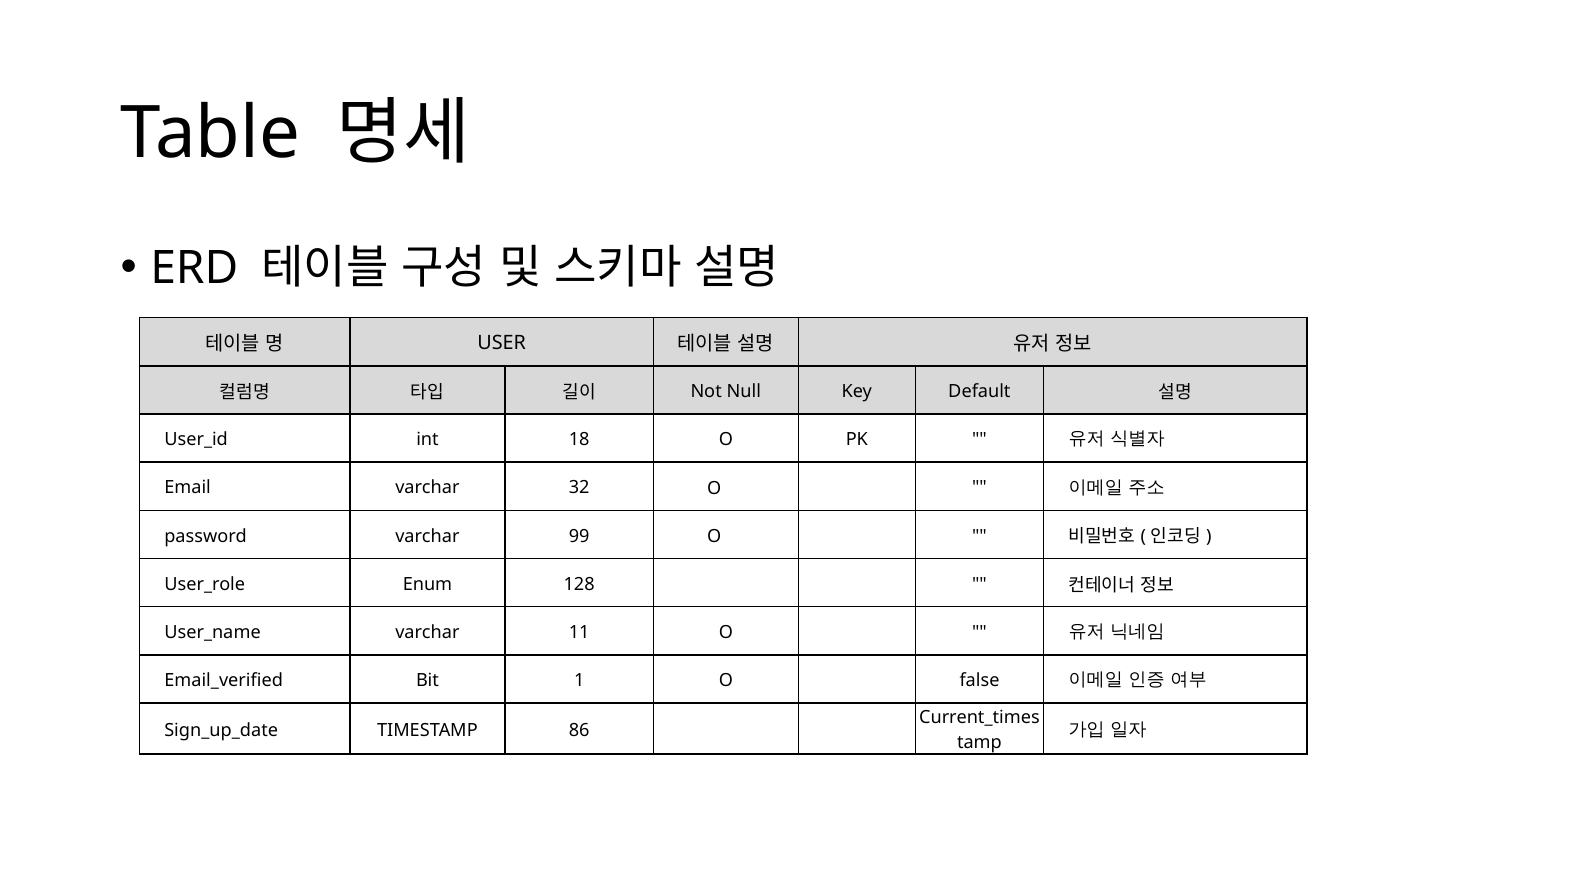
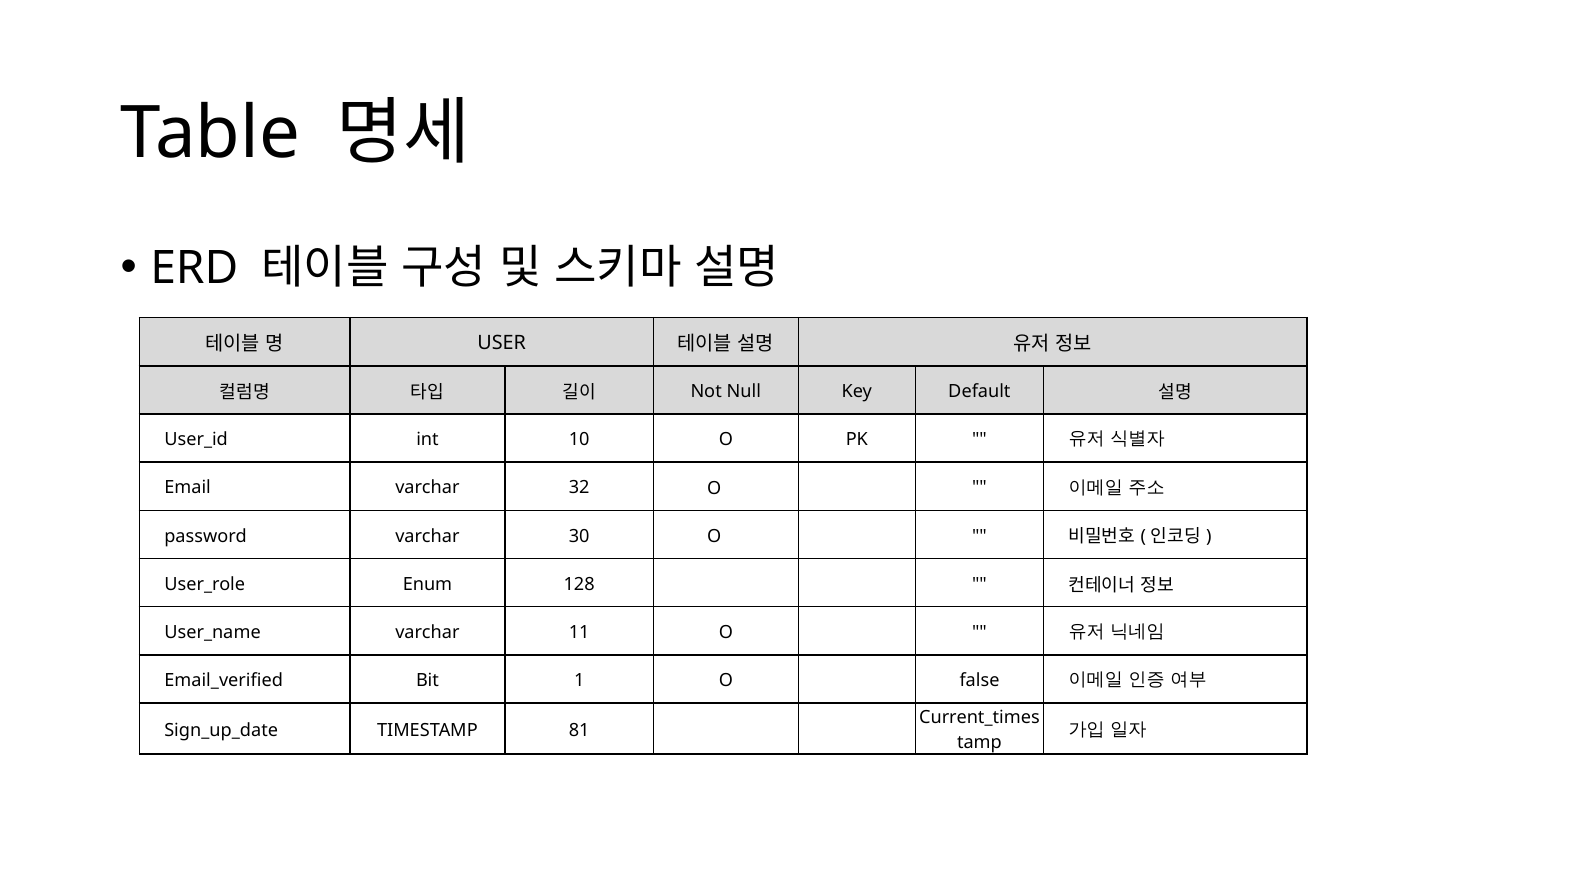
18: 18 -> 10 (579, 439)
99: 99 -> 30 (579, 536)
86: 86 -> 81 (579, 730)
